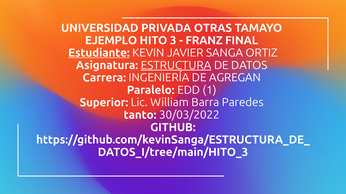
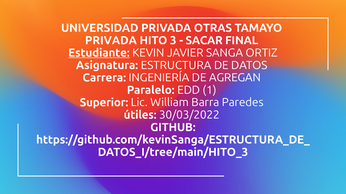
EJEMPLO: EJEMPLO -> PRIVADA (111, 41)
FRANZ: FRANZ -> SACAR (204, 41)
ESTRUCTURA underline: present -> none (176, 65)
tanto: tanto -> útiles (140, 115)
